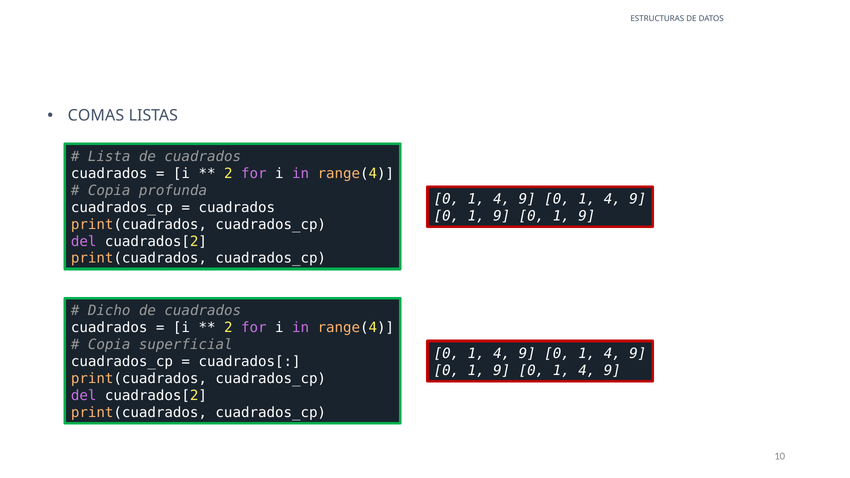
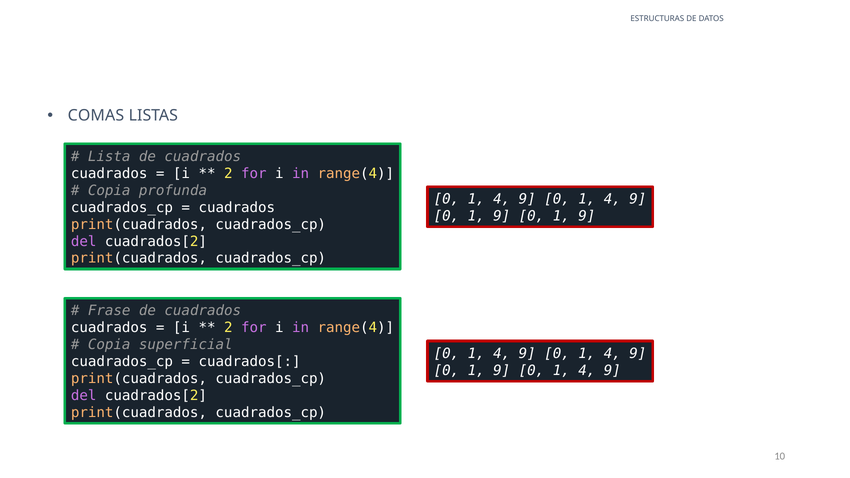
Dicho: Dicho -> Frase (109, 311)
